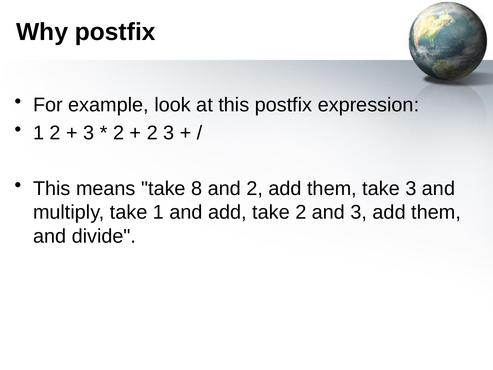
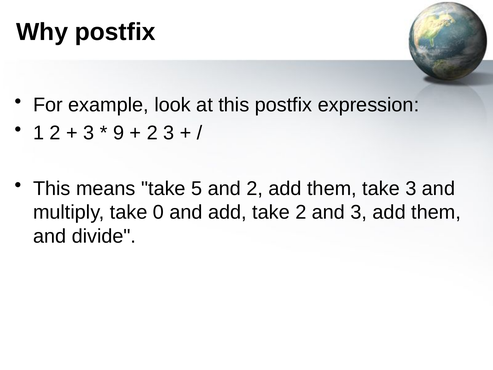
2: 2 -> 9 (119, 133)
8: 8 -> 5 (197, 188)
take 1: 1 -> 0 (158, 212)
